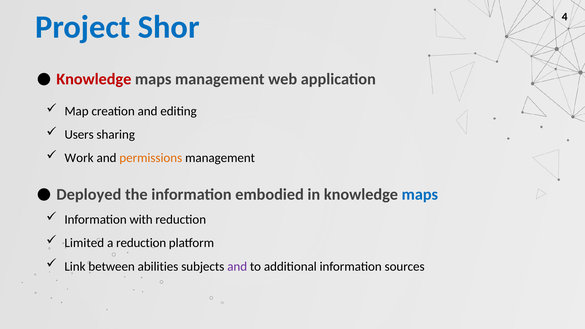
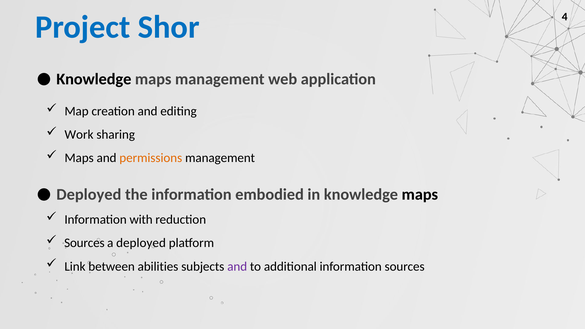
Knowledge colour: red -> black (94, 79)
Users: Users -> Work (79, 135)
Work: Work -> Maps (79, 158)
maps colour: blue -> black (420, 195)
Limited: Limited -> Sources (84, 243)
a reduction: reduction -> deployed (141, 243)
